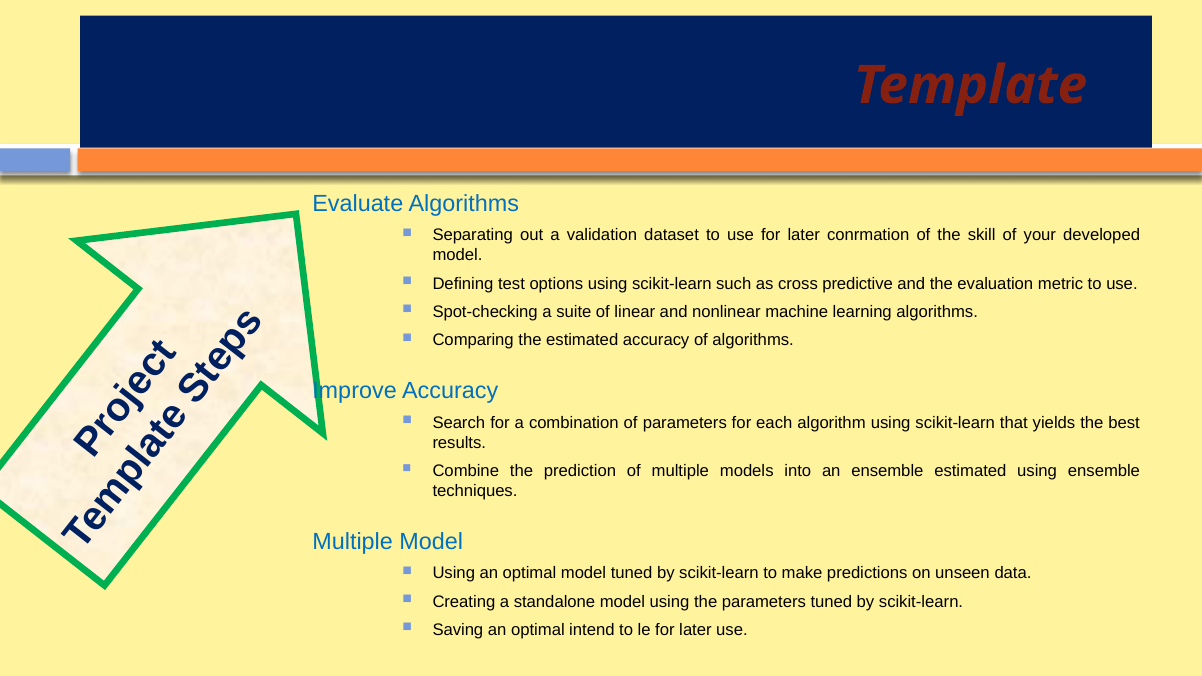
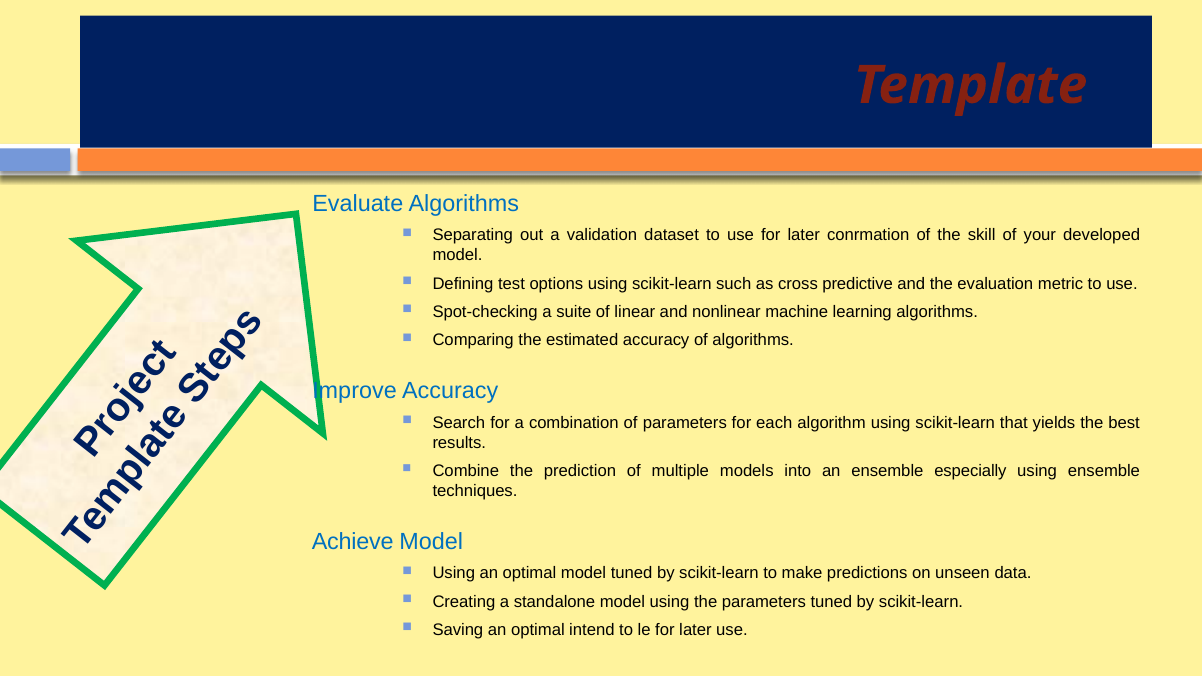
ensemble estimated: estimated -> especially (970, 471)
Multiple: Multiple -> Achieve (353, 541)
